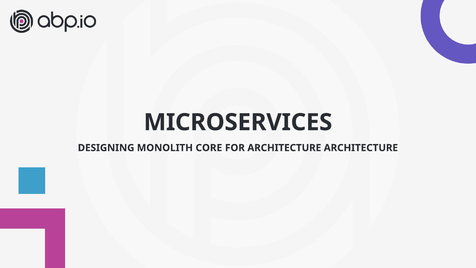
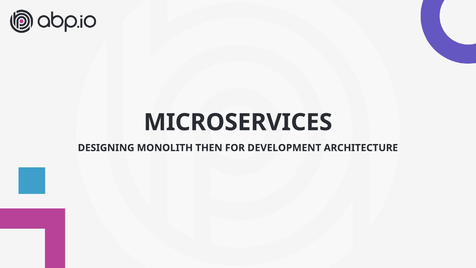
CORE: CORE -> THEN (209, 148)
FOR ARCHITECTURE: ARCHITECTURE -> DEVELOPMENT (284, 148)
